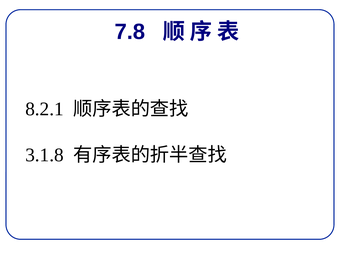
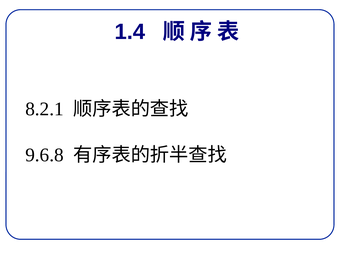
7.8: 7.8 -> 1.4 (130, 32)
3.1.8: 3.1.8 -> 9.6.8 (45, 155)
